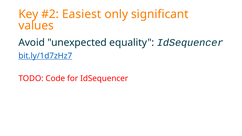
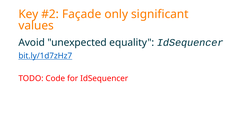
Easiest: Easiest -> Façade (82, 14)
